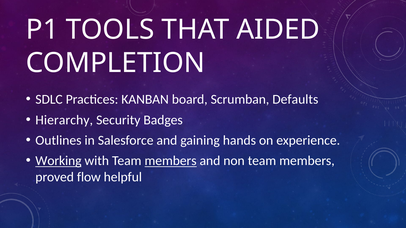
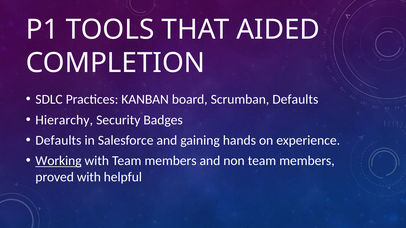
Outlines: Outlines -> Defaults (58, 141)
members underline: present -> none (171, 161)
proved flow: flow -> with (89, 177)
